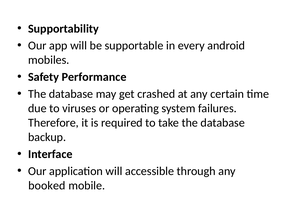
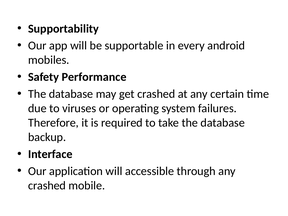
booked: booked -> crashed (47, 185)
